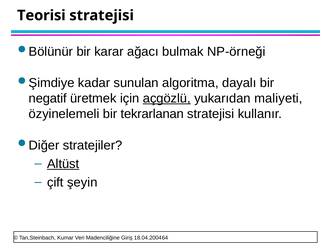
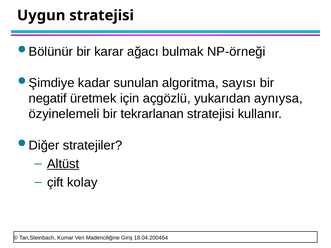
Teorisi: Teorisi -> Uygun (41, 15)
dayalı: dayalı -> sayısı (239, 83)
açgözlü underline: present -> none (167, 99)
maliyeti: maliyeti -> aynıysa (278, 99)
şeyin: şeyin -> kolay (82, 183)
